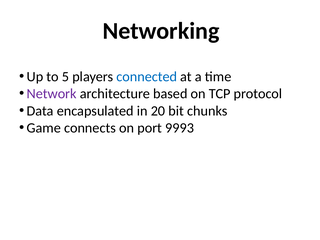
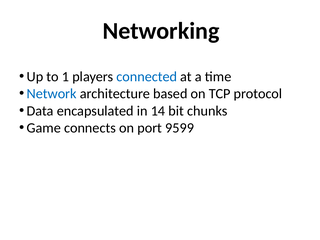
5: 5 -> 1 (65, 77)
Network colour: purple -> blue (52, 94)
20: 20 -> 14 (158, 111)
9993: 9993 -> 9599 (180, 128)
